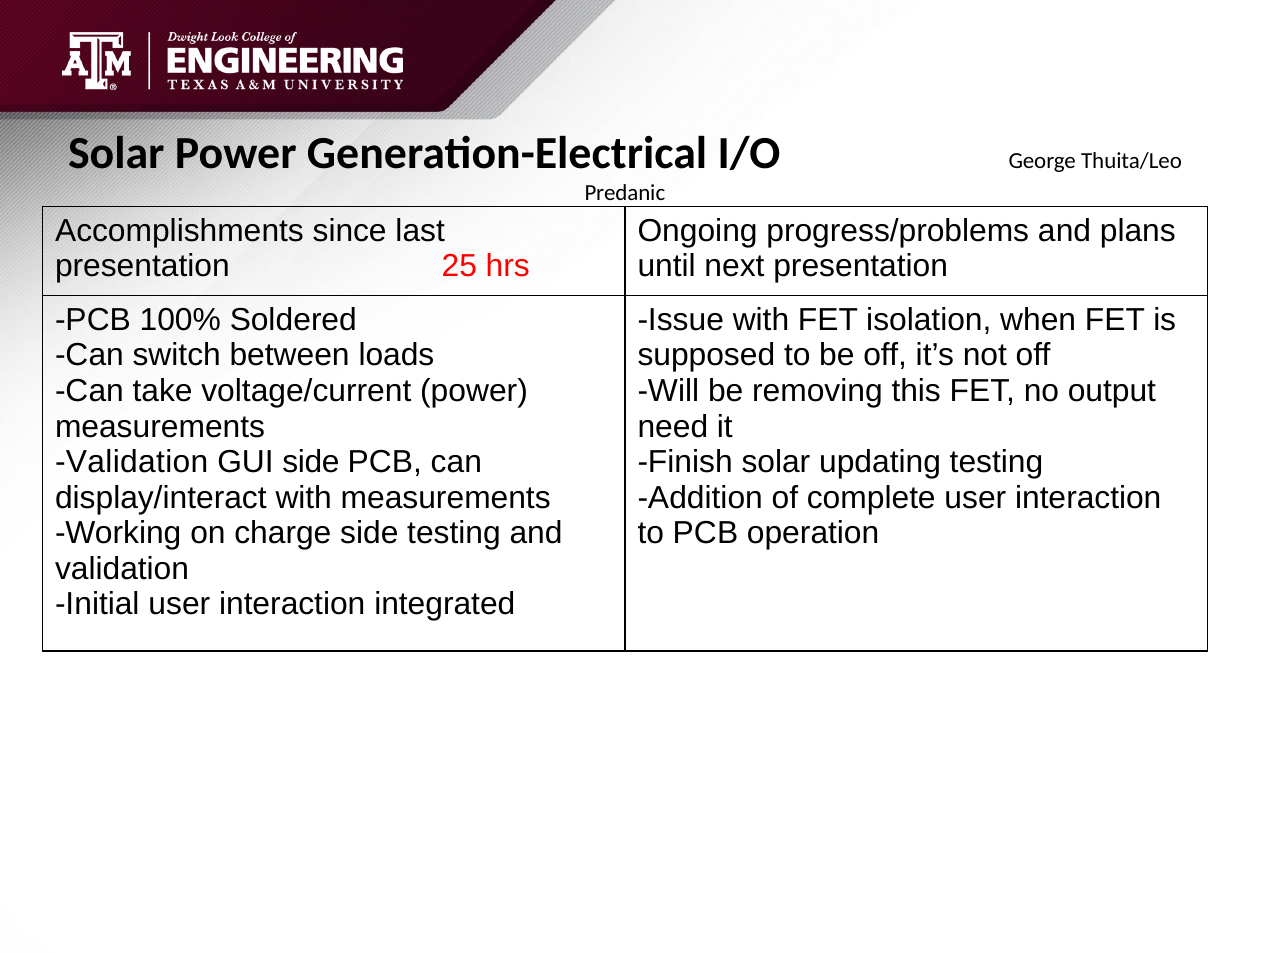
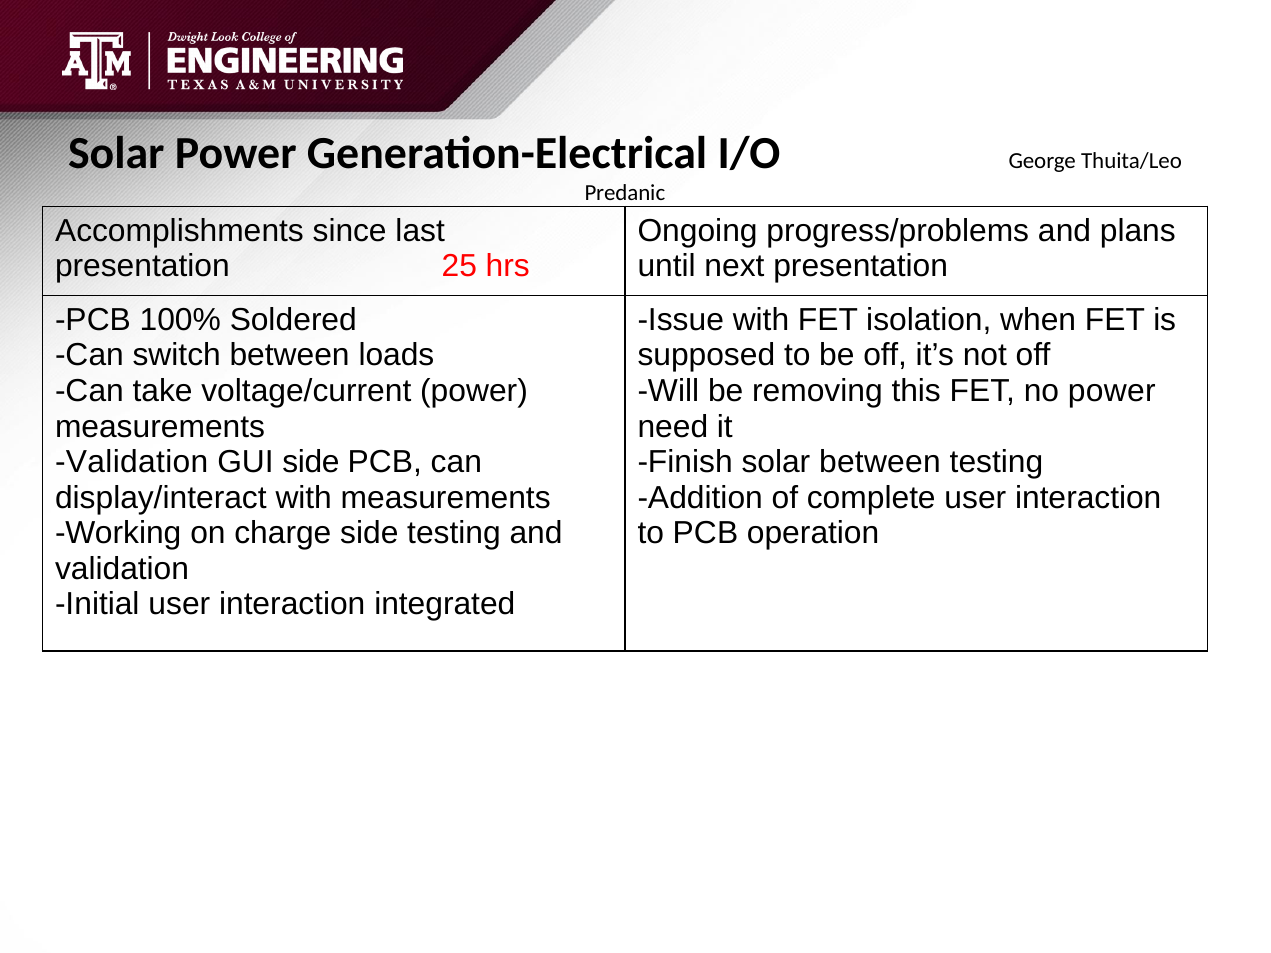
no output: output -> power (1112, 391)
solar updating: updating -> between (880, 462)
